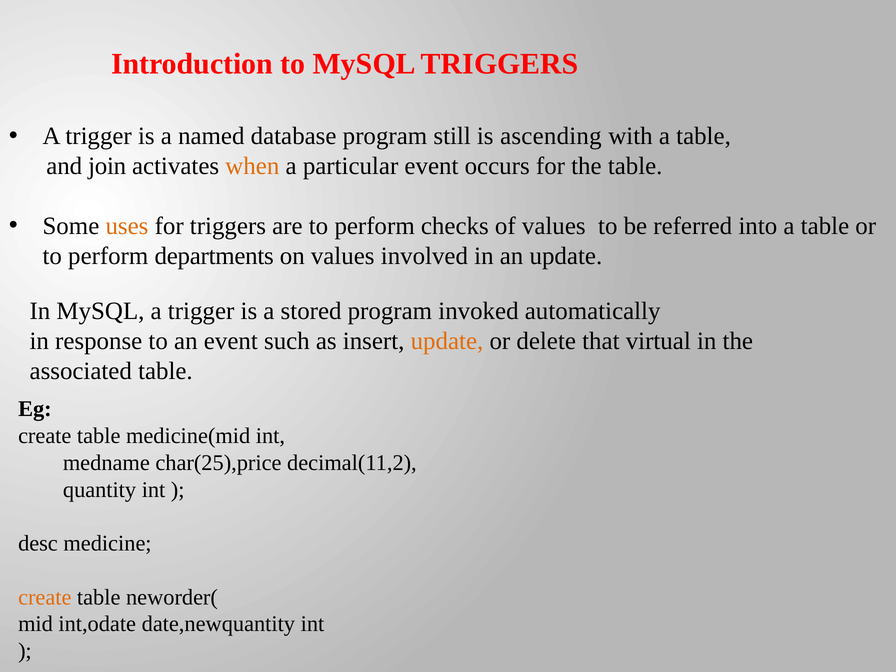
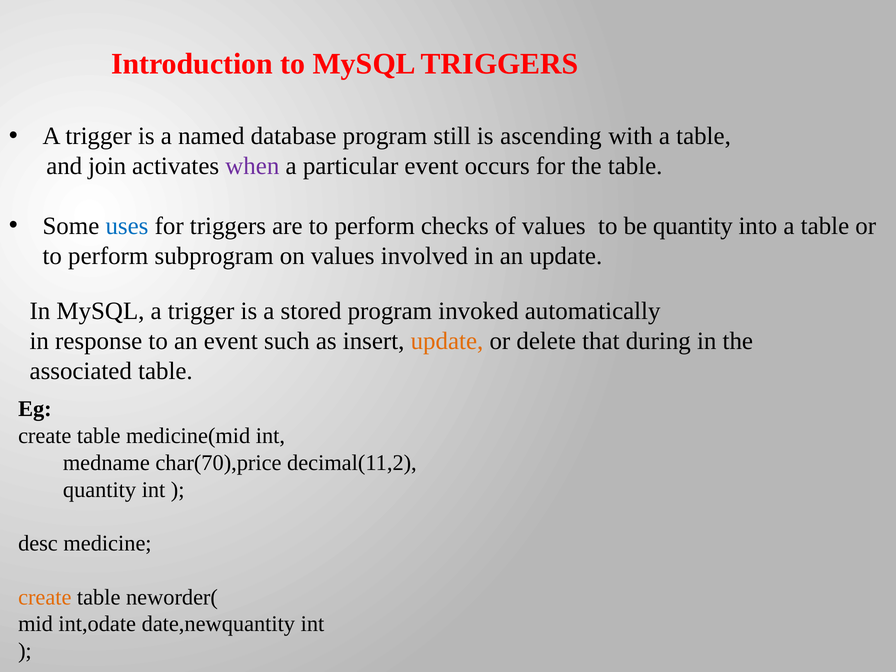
when colour: orange -> purple (252, 166)
uses colour: orange -> blue (127, 226)
be referred: referred -> quantity (693, 226)
departments: departments -> subprogram (214, 256)
virtual: virtual -> during (658, 341)
char(25),price: char(25),price -> char(70),price (218, 463)
